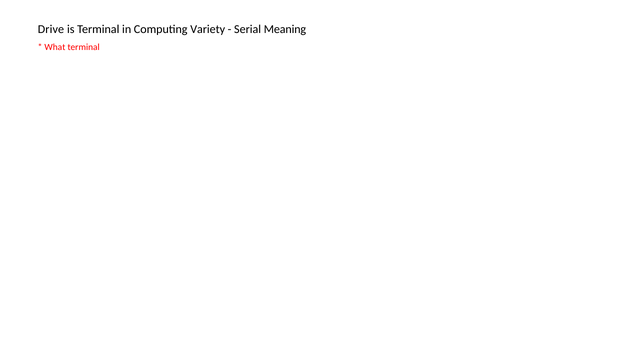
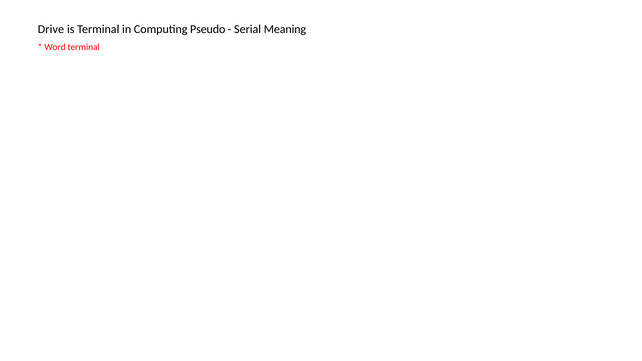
Variety: Variety -> Pseudo (208, 29)
What: What -> Word (55, 47)
